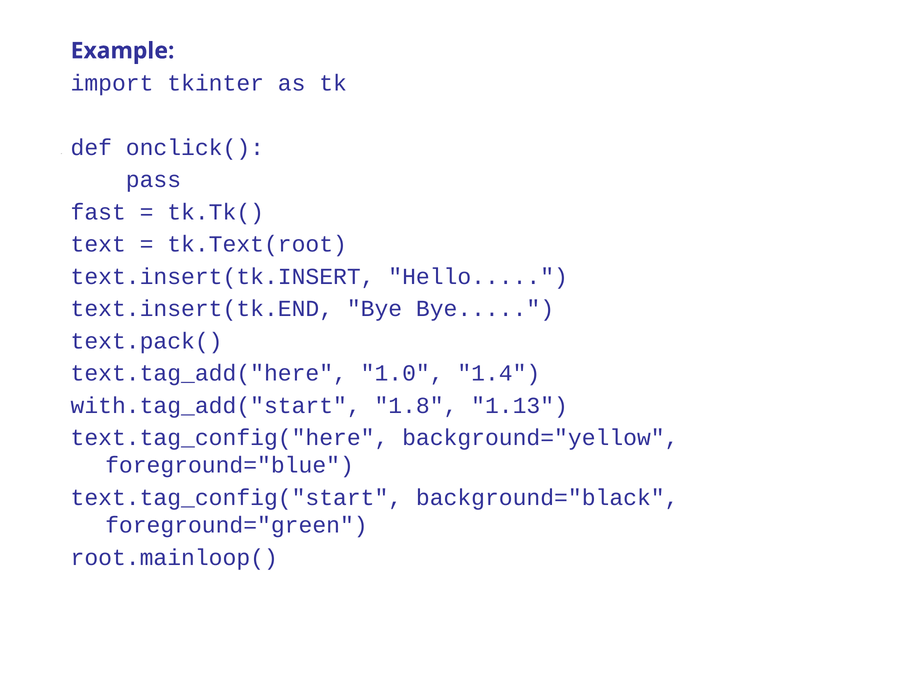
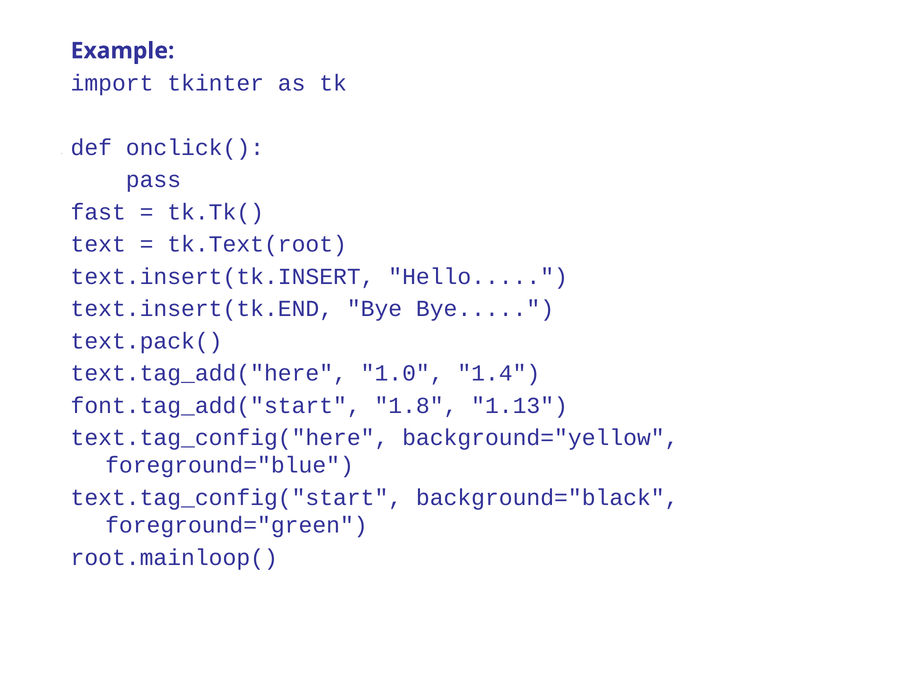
with.tag_add("start: with.tag_add("start -> font.tag_add("start (216, 405)
